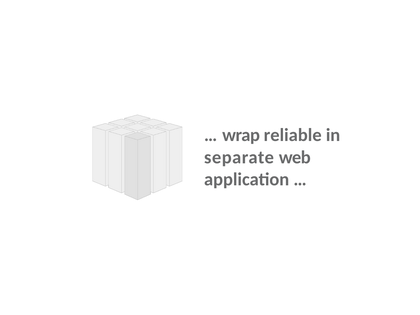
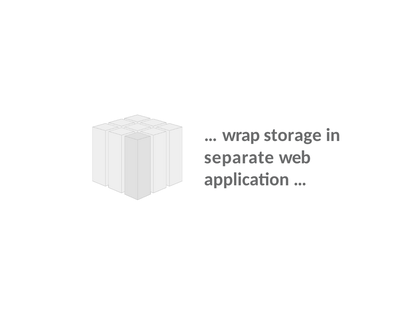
reliable: reliable -> storage (293, 135)
